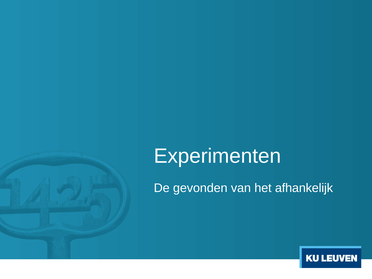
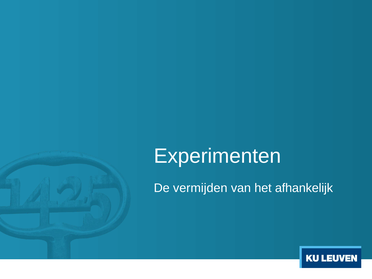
gevonden: gevonden -> vermijden (200, 188)
